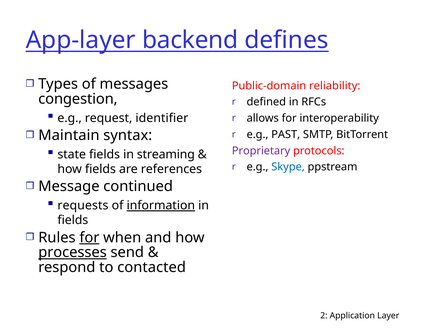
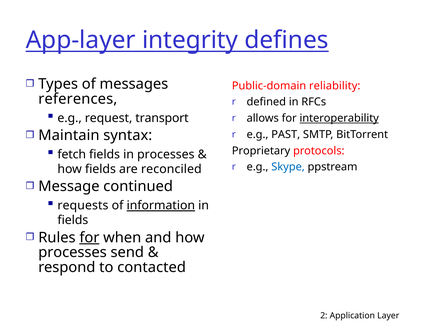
backend: backend -> integrity (190, 40)
congestion: congestion -> references (78, 99)
identifier: identifier -> transport (162, 118)
interoperability underline: none -> present (339, 119)
Proprietary colour: purple -> black (261, 151)
state: state -> fetch (72, 155)
in streaming: streaming -> processes (166, 155)
references: references -> reconciled (171, 170)
processes underline: present -> none (73, 253)
